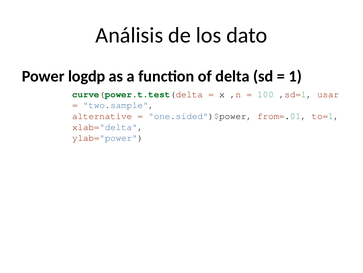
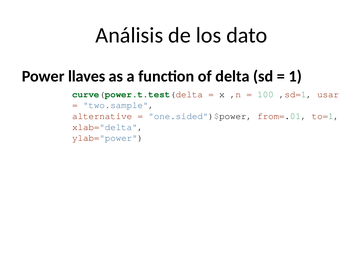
logdp: logdp -> llaves (87, 76)
